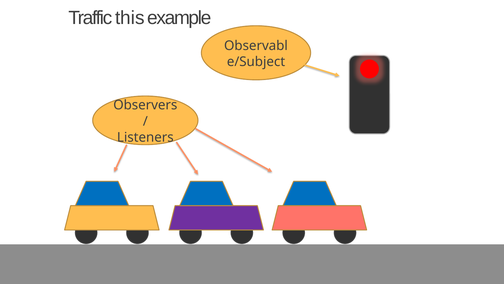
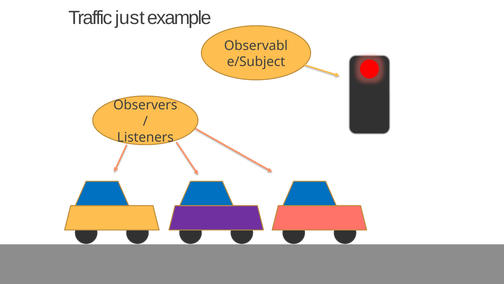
this: this -> just (130, 18)
